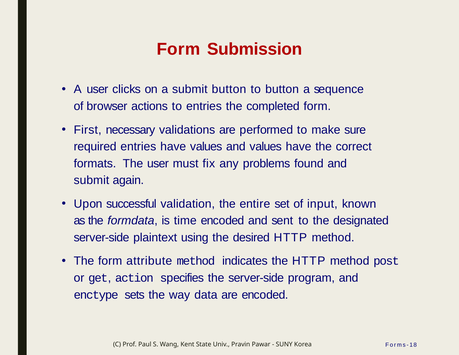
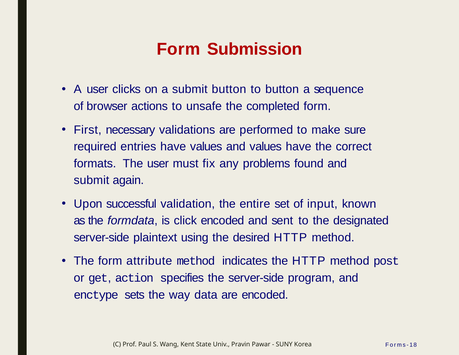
to entries: entries -> unsafe (204, 106)
time: time -> click (185, 220)
